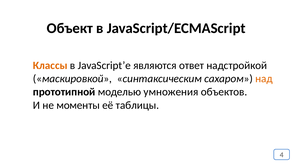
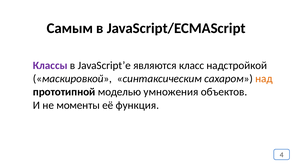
Объект: Объект -> Самым (70, 28)
Классы colour: orange -> purple (50, 65)
ответ: ответ -> класс (192, 65)
таблицы: таблицы -> функция (137, 105)
